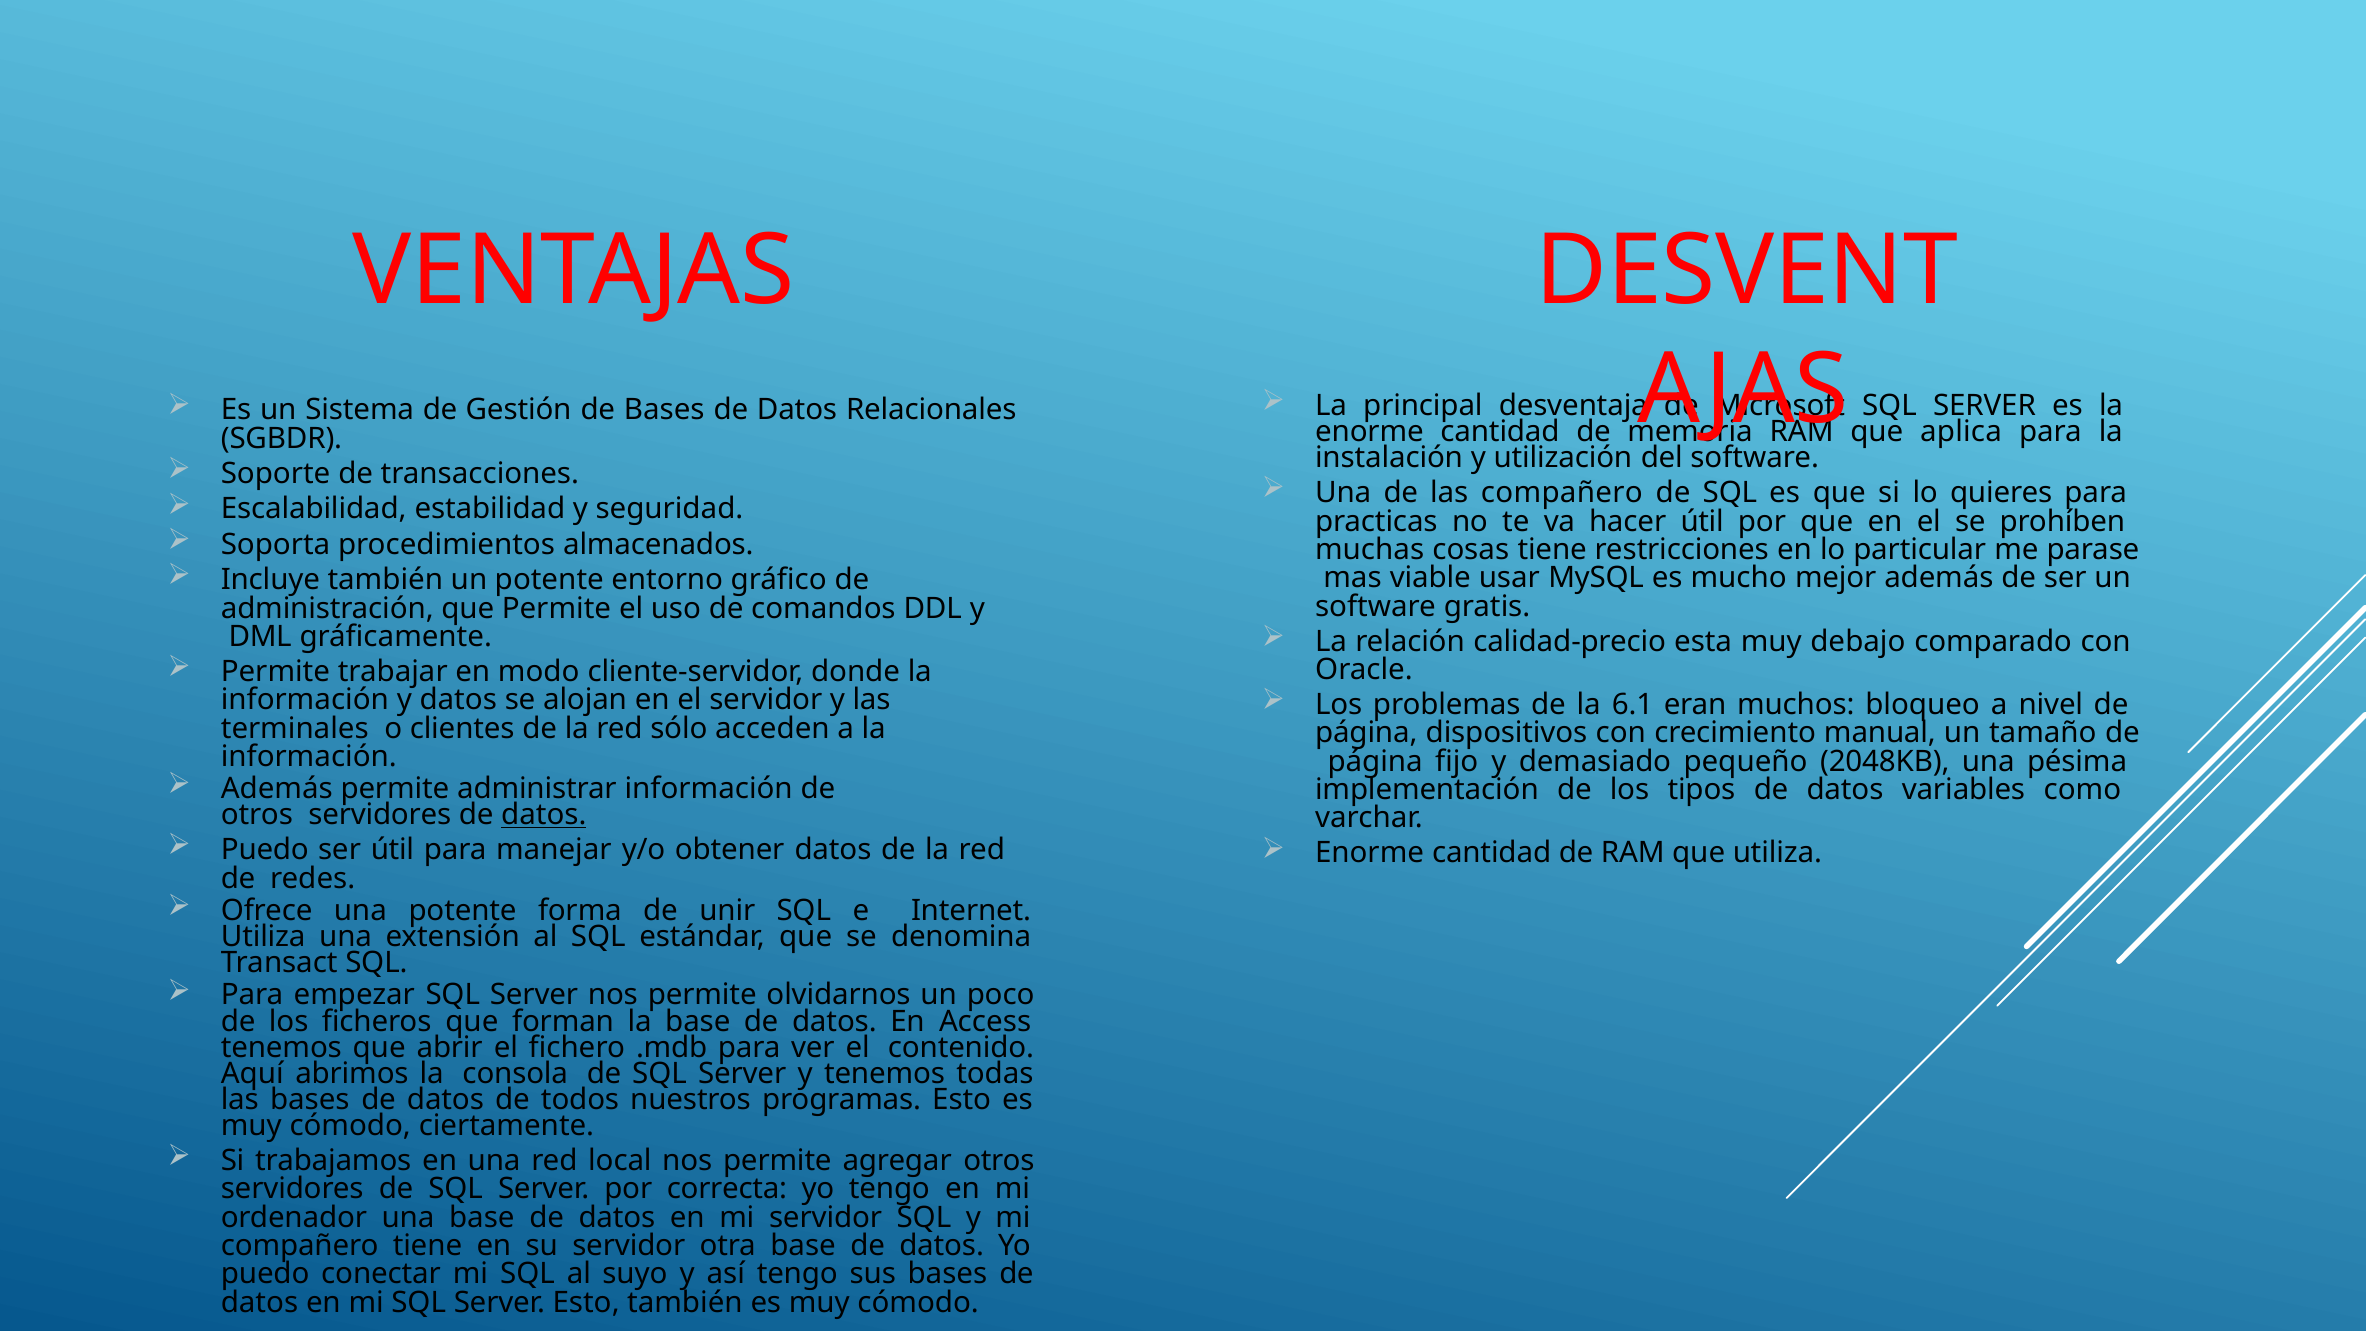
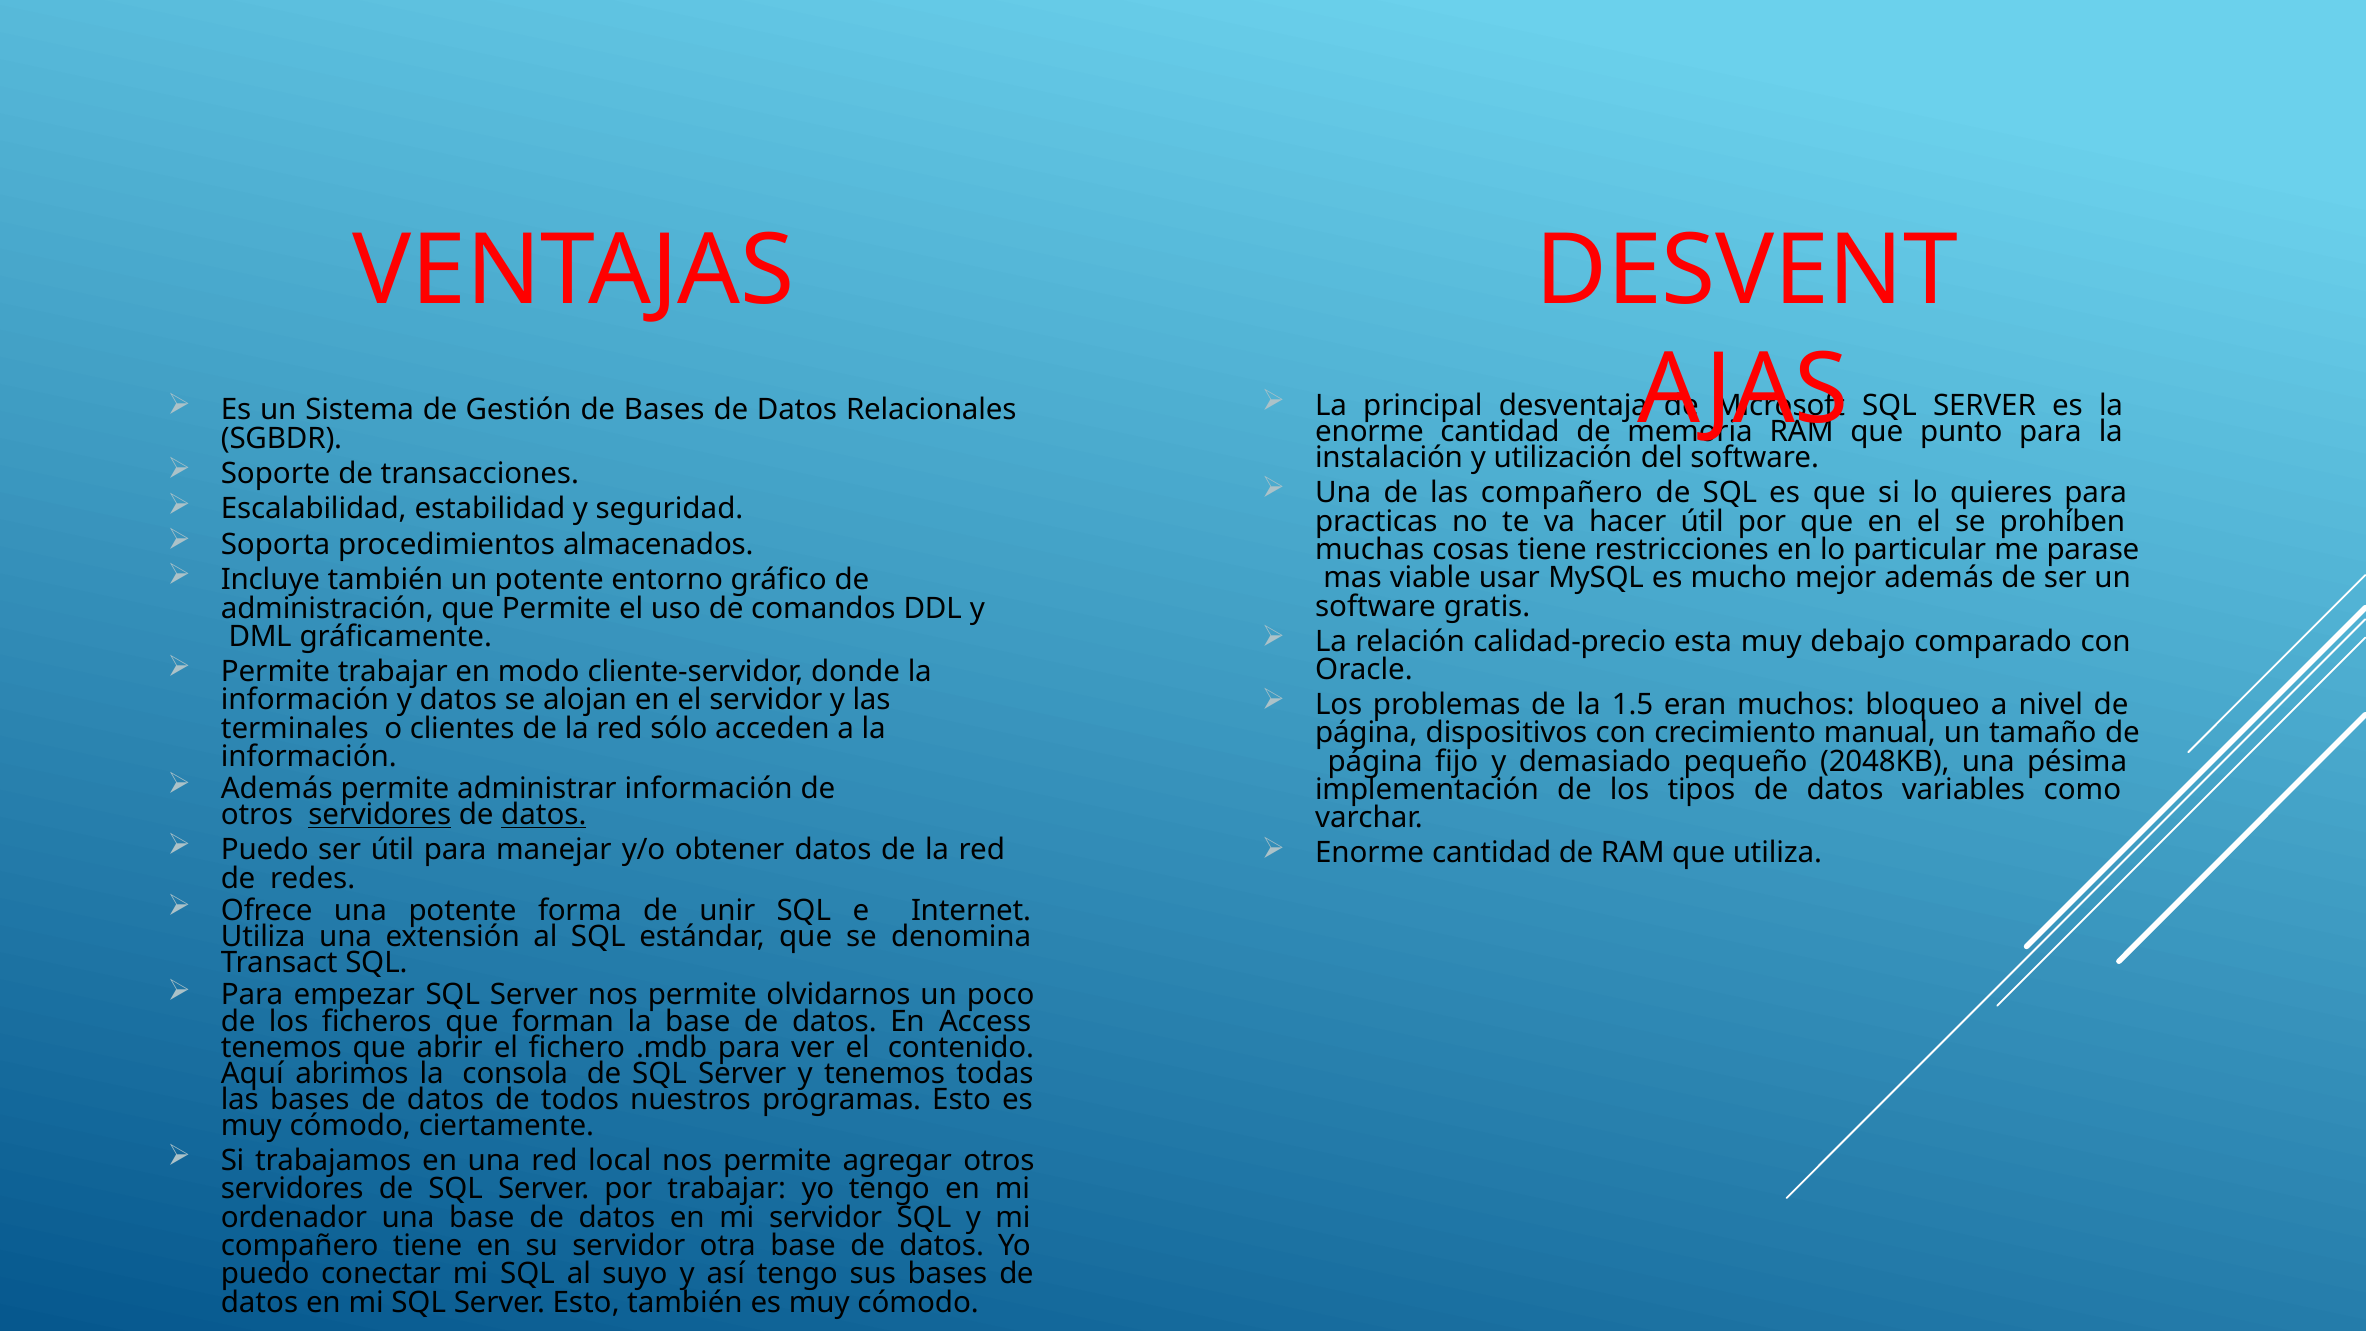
aplica: aplica -> punto (1961, 432)
6.1: 6.1 -> 1.5 (1633, 704)
servidores underline: none -> present (380, 815)
por correcta: correcta -> trabajar (727, 1189)
